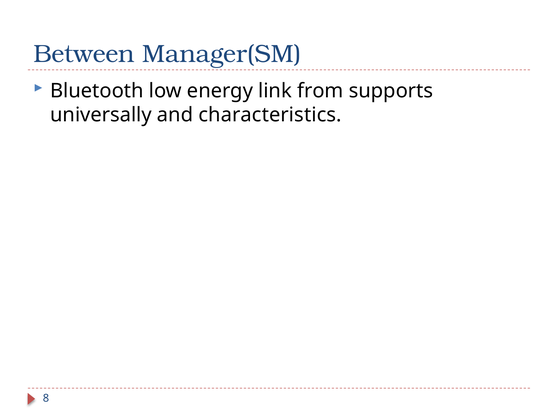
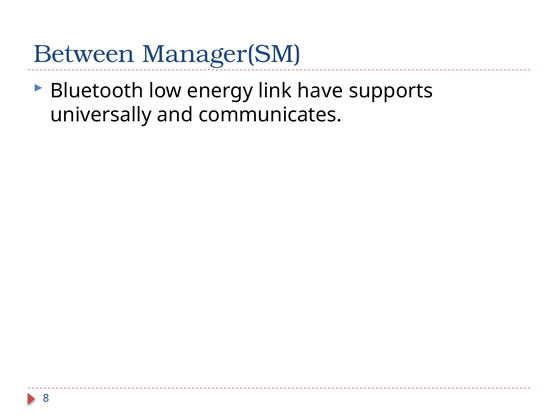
from: from -> have (320, 91)
characteristics: characteristics -> communicates (270, 115)
